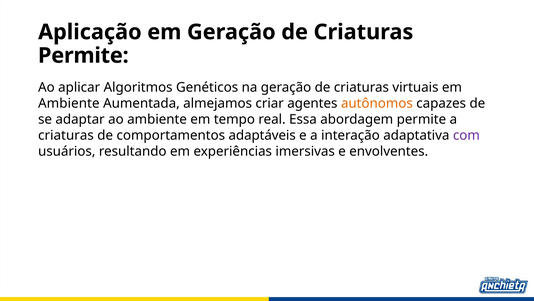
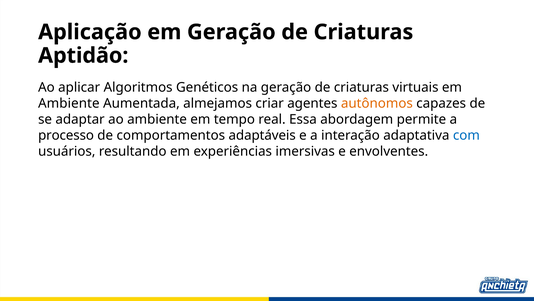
Permite: Permite -> Aptidão (83, 55)
criaturas: criaturas -> processo (66, 135)
com colour: purple -> blue (466, 135)
